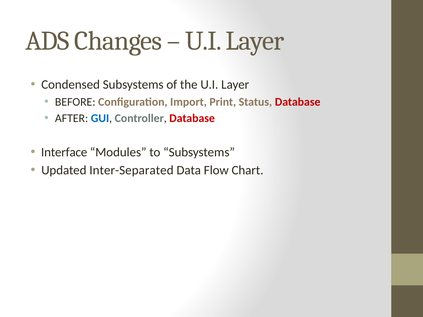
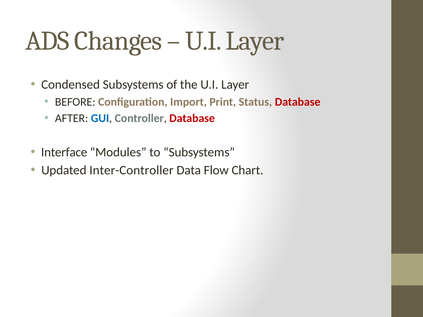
Inter-Separated: Inter-Separated -> Inter-Controller (131, 170)
